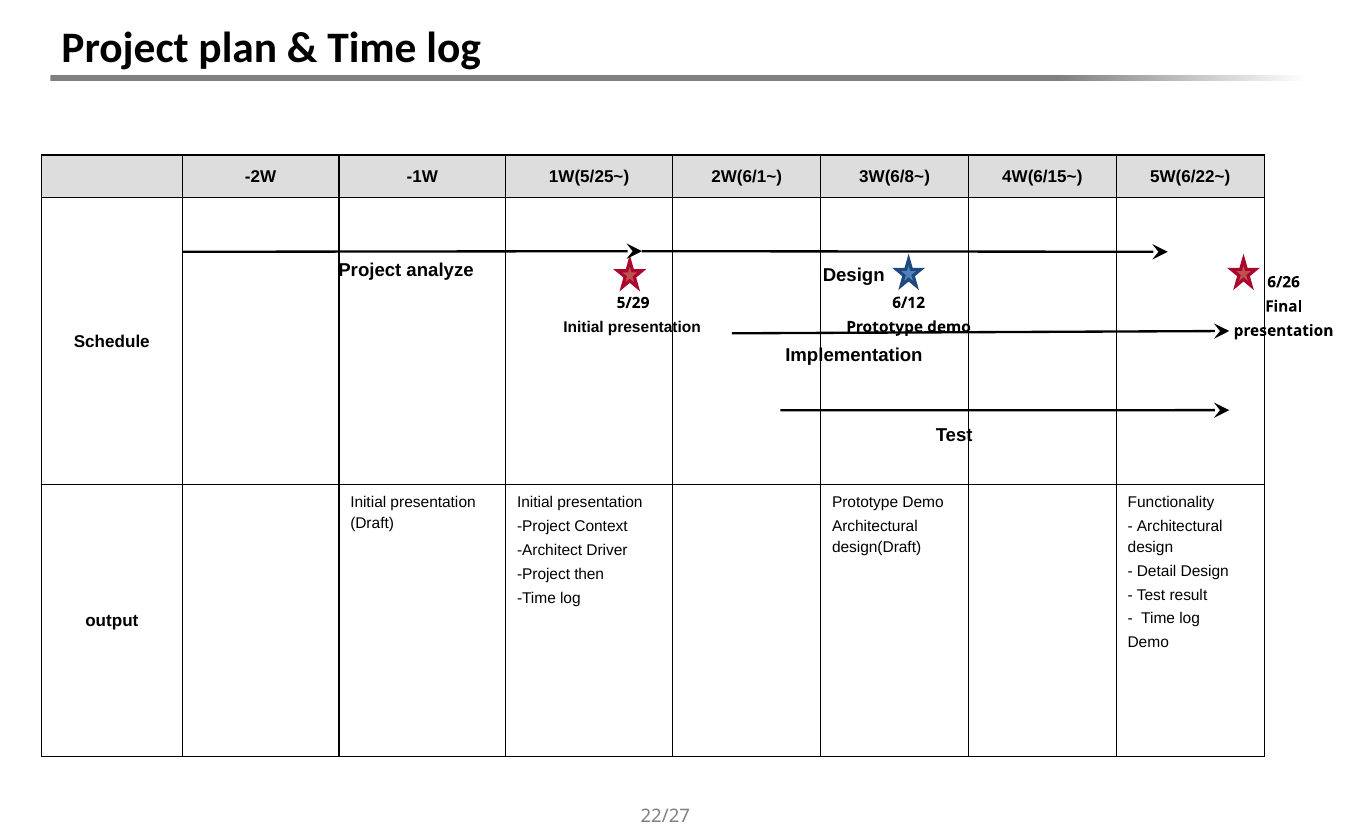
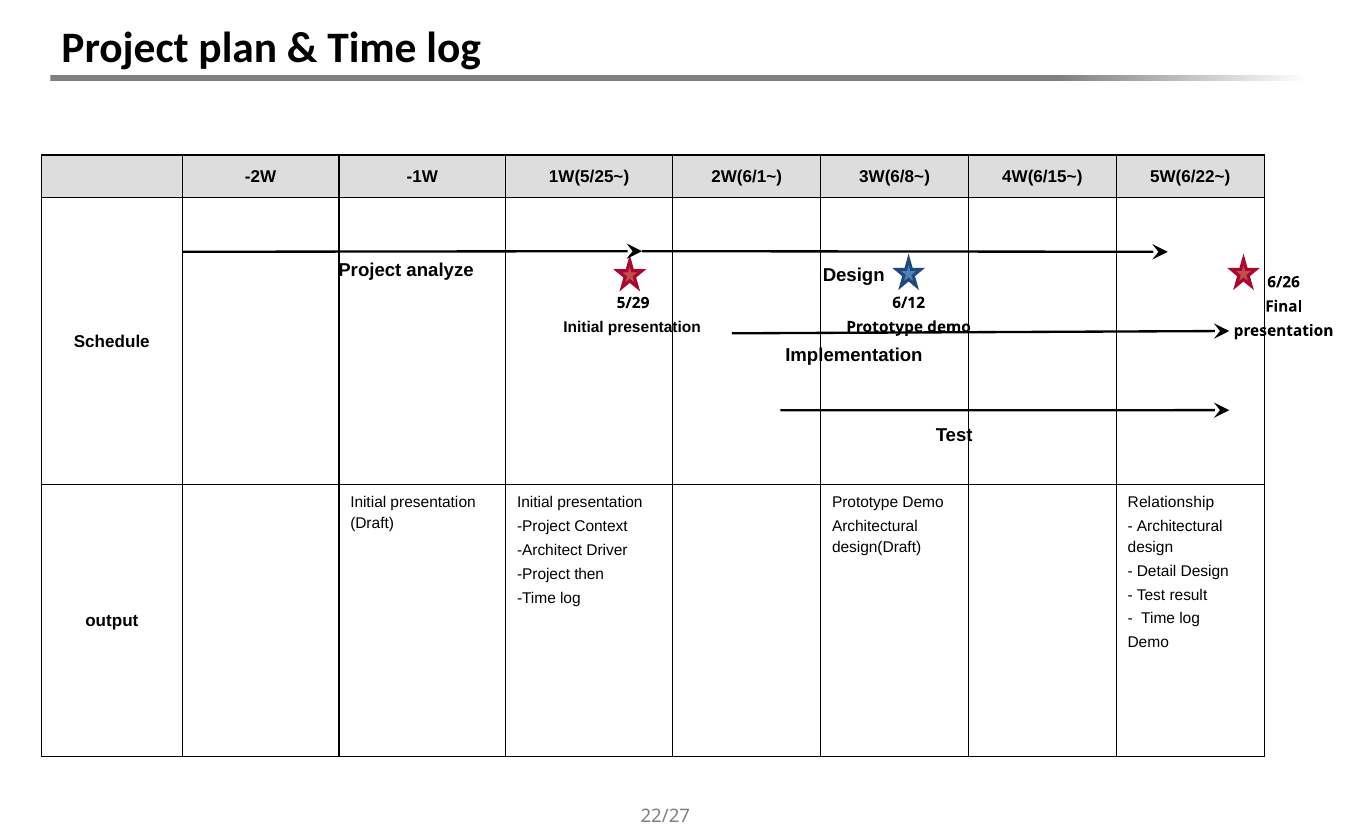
Functionality: Functionality -> Relationship (1171, 502)
